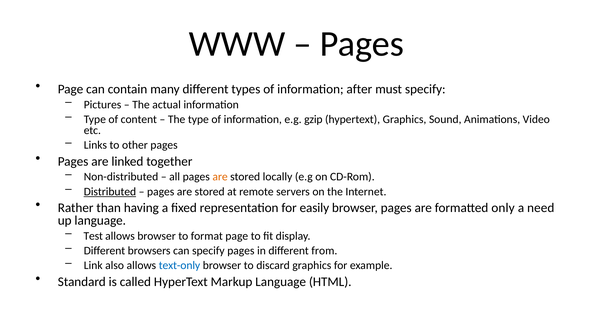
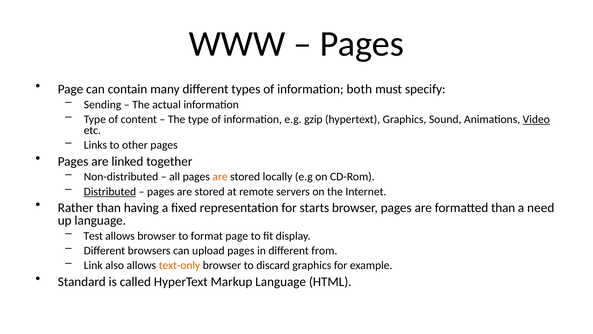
after: after -> both (359, 89)
Pictures: Pictures -> Sending (103, 104)
Video underline: none -> present (536, 119)
easily: easily -> starts (314, 208)
formatted only: only -> than (503, 208)
can specify: specify -> upload (208, 250)
text-only colour: blue -> orange (179, 265)
